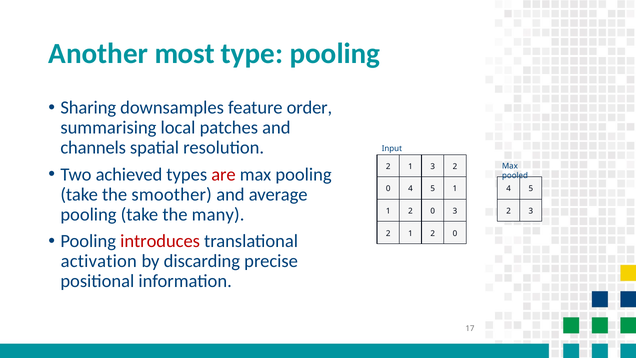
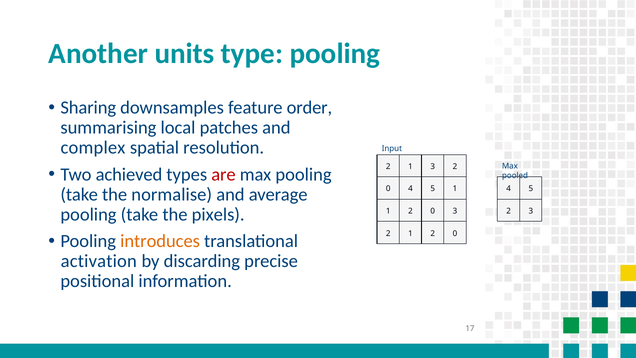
most: most -> units (185, 53)
channels: channels -> complex (93, 148)
smoother: smoother -> normalise (172, 194)
many: many -> pixels (218, 214)
introduces colour: red -> orange (160, 241)
